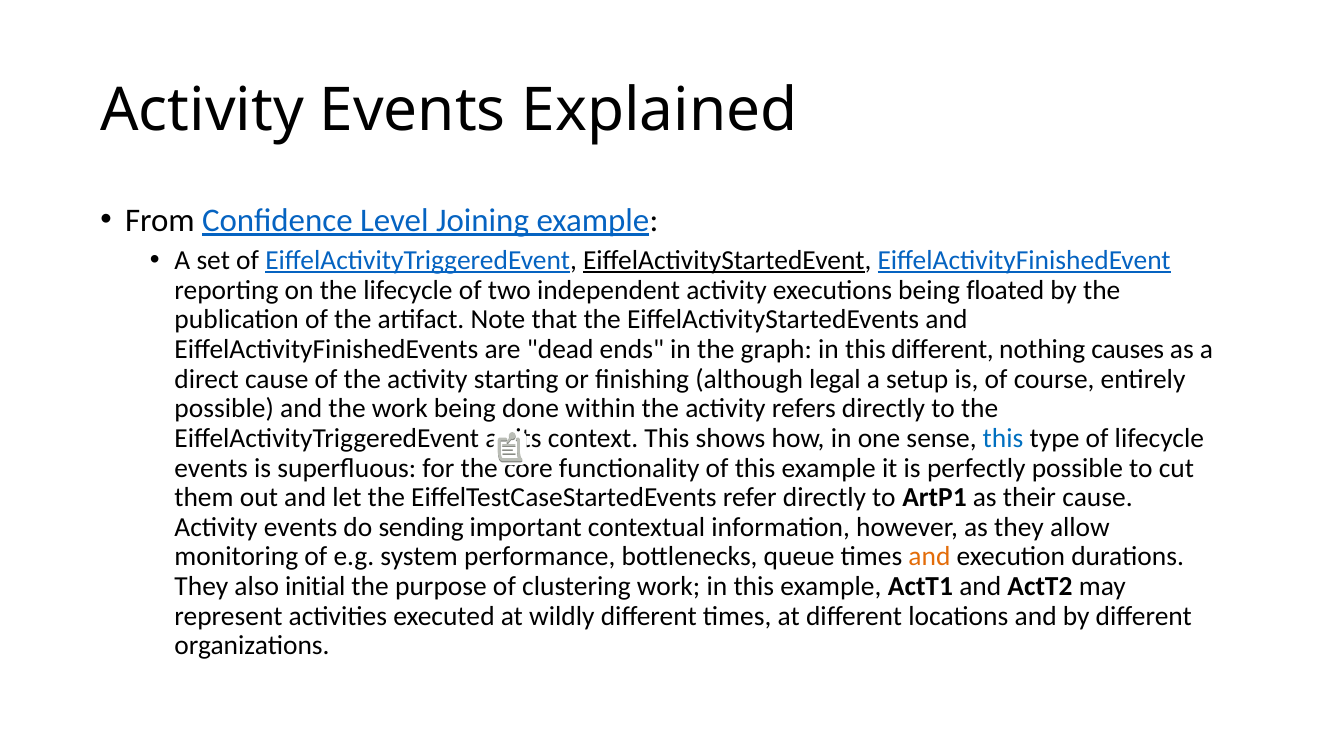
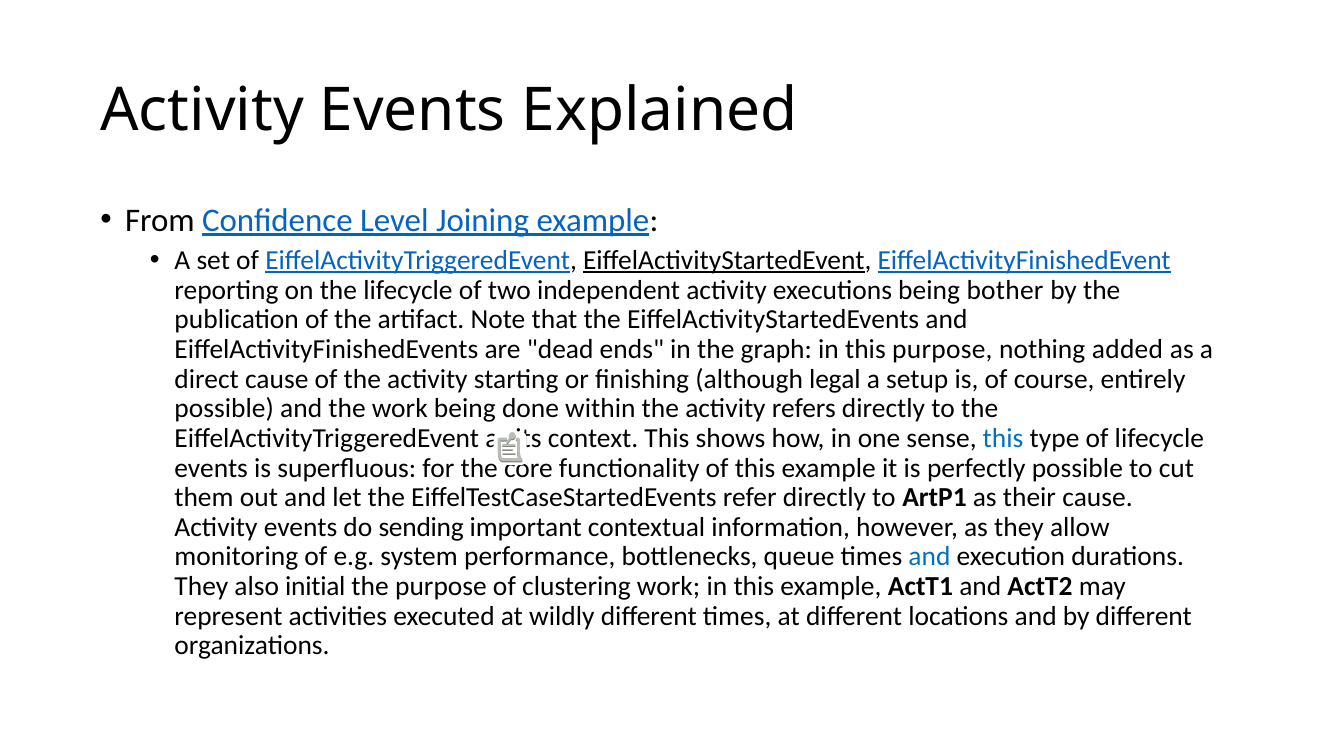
floated: floated -> bother (1005, 290)
this different: different -> purpose (942, 349)
causes: causes -> added (1127, 349)
and colour: orange -> blue (929, 557)
